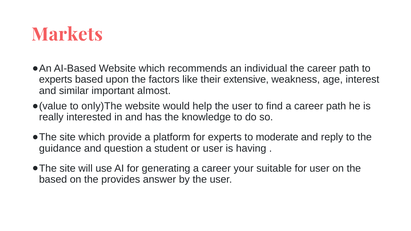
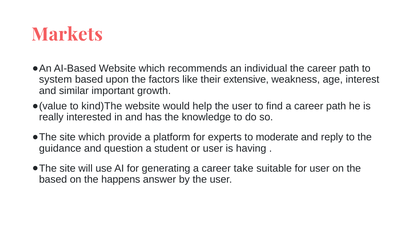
experts: experts -> system (56, 80)
almost: almost -> growth (154, 91)
only)The: only)The -> kind)The (102, 106)
your: your -> take (244, 168)
provides: provides -> happens (121, 180)
